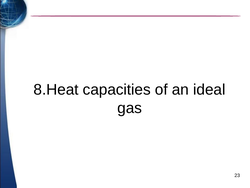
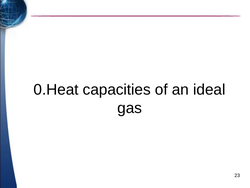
8.Heat: 8.Heat -> 0.Heat (56, 89)
